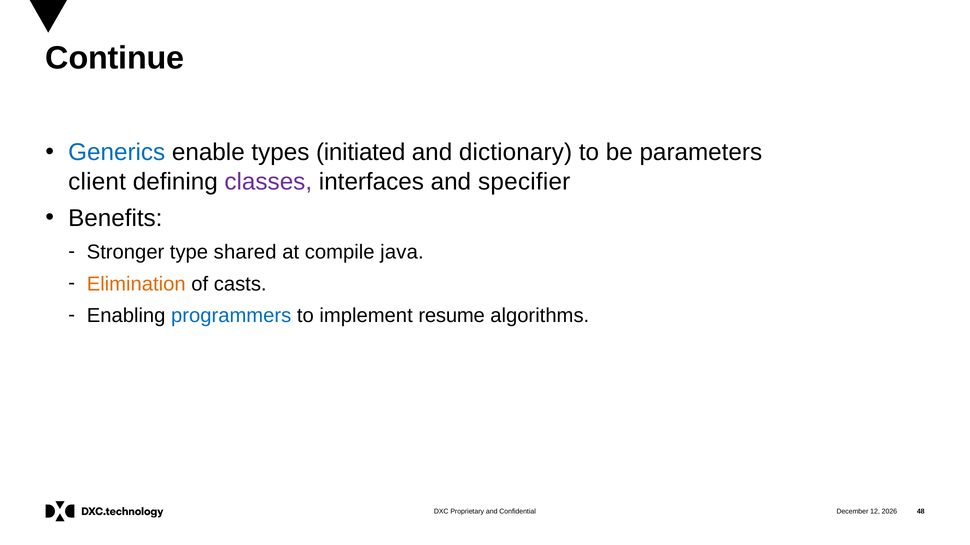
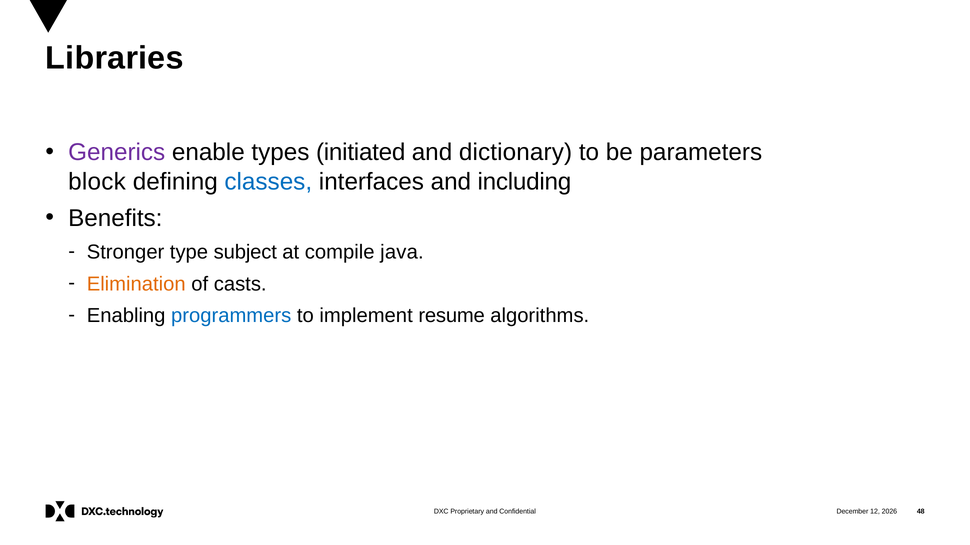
Continue: Continue -> Libraries (115, 58)
Generics colour: blue -> purple (117, 153)
client: client -> block (97, 182)
classes colour: purple -> blue (268, 182)
specifier: specifier -> including (524, 182)
shared: shared -> subject (245, 252)
